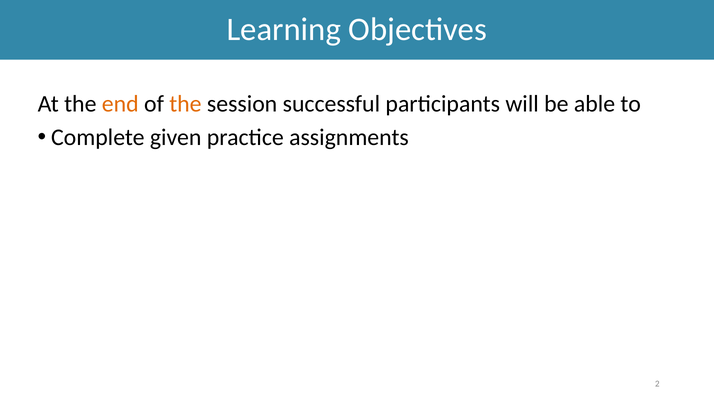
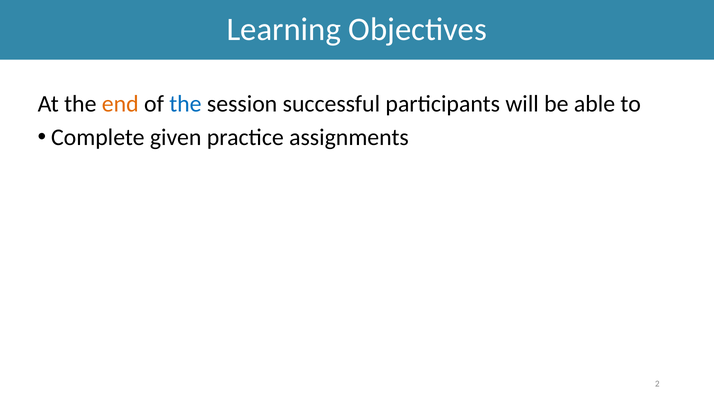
the colour: orange -> blue (185, 104)
